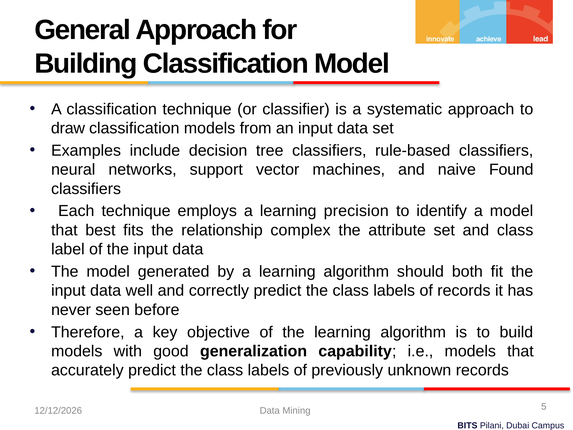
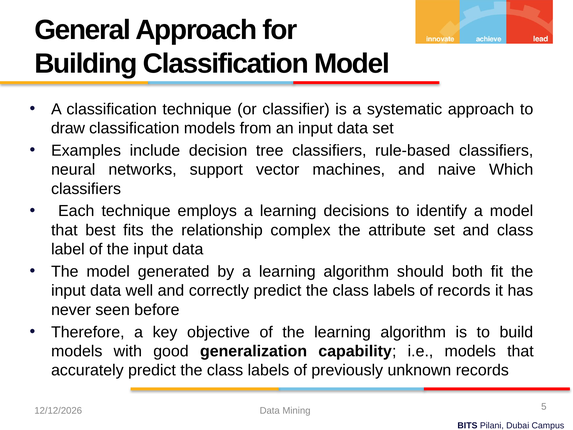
Found: Found -> Which (511, 170)
precision: precision -> decisions (356, 211)
